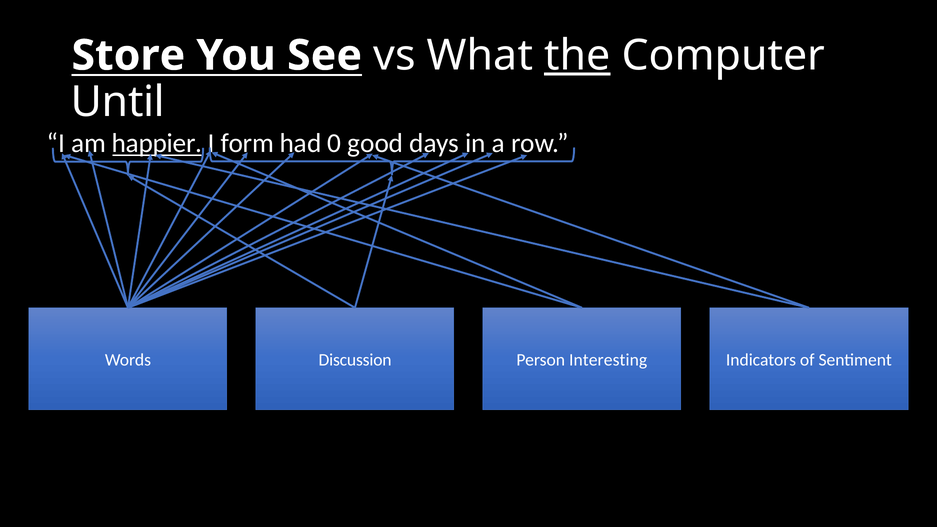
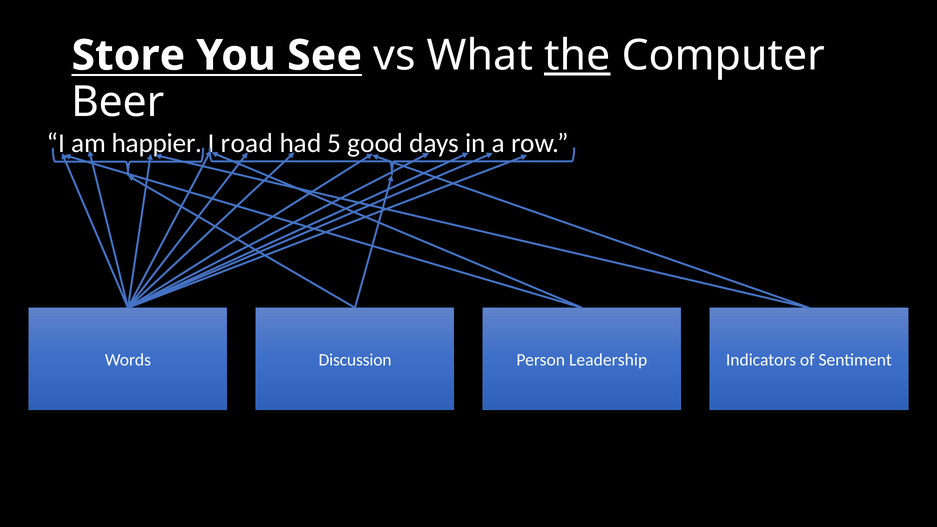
Until: Until -> Beer (118, 102)
happier underline: present -> none (157, 143)
form: form -> road (247, 143)
0: 0 -> 5 (334, 143)
Interesting: Interesting -> Leadership (608, 360)
